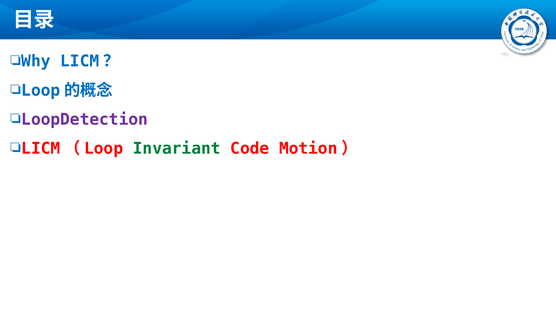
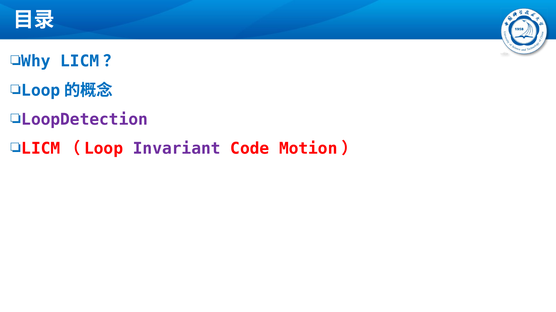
Invariant colour: green -> purple (177, 149)
